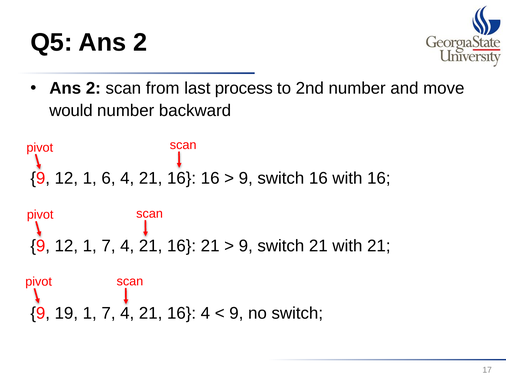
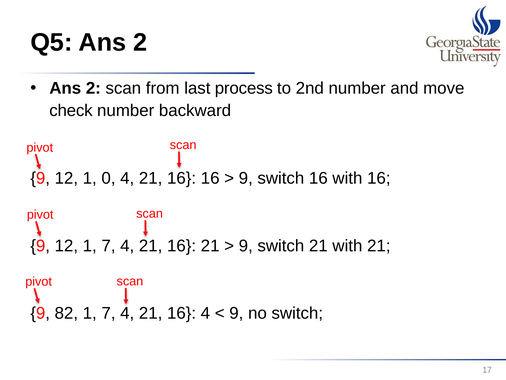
would: would -> check (71, 111)
6: 6 -> 0 (109, 178)
19: 19 -> 82 (66, 313)
